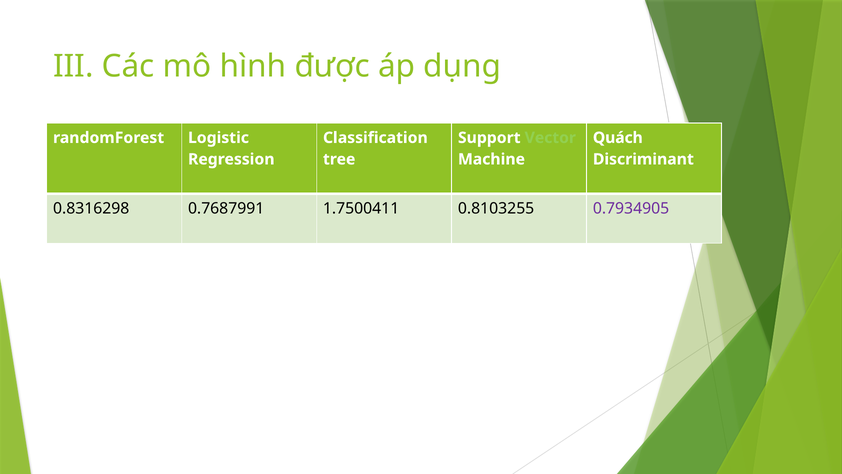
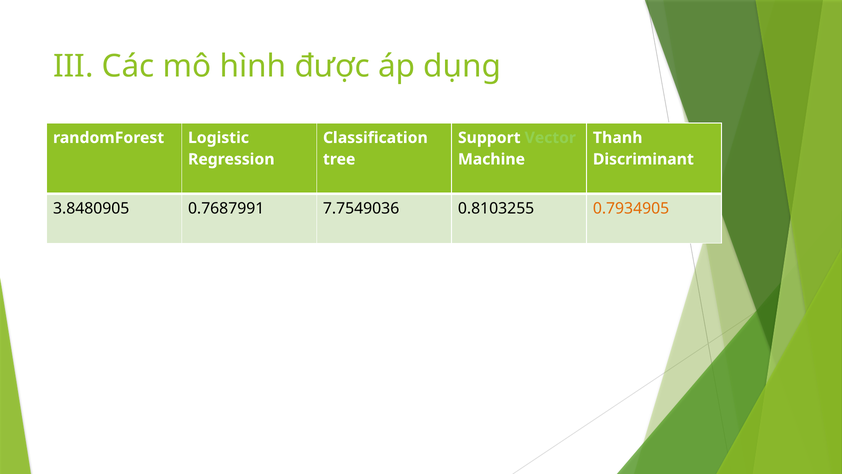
Quách: Quách -> Thanh (618, 138)
0.8316298: 0.8316298 -> 3.8480905 (91, 208)
1.7500411: 1.7500411 -> 7.7549036 (361, 208)
0.7934905 colour: purple -> orange (631, 208)
